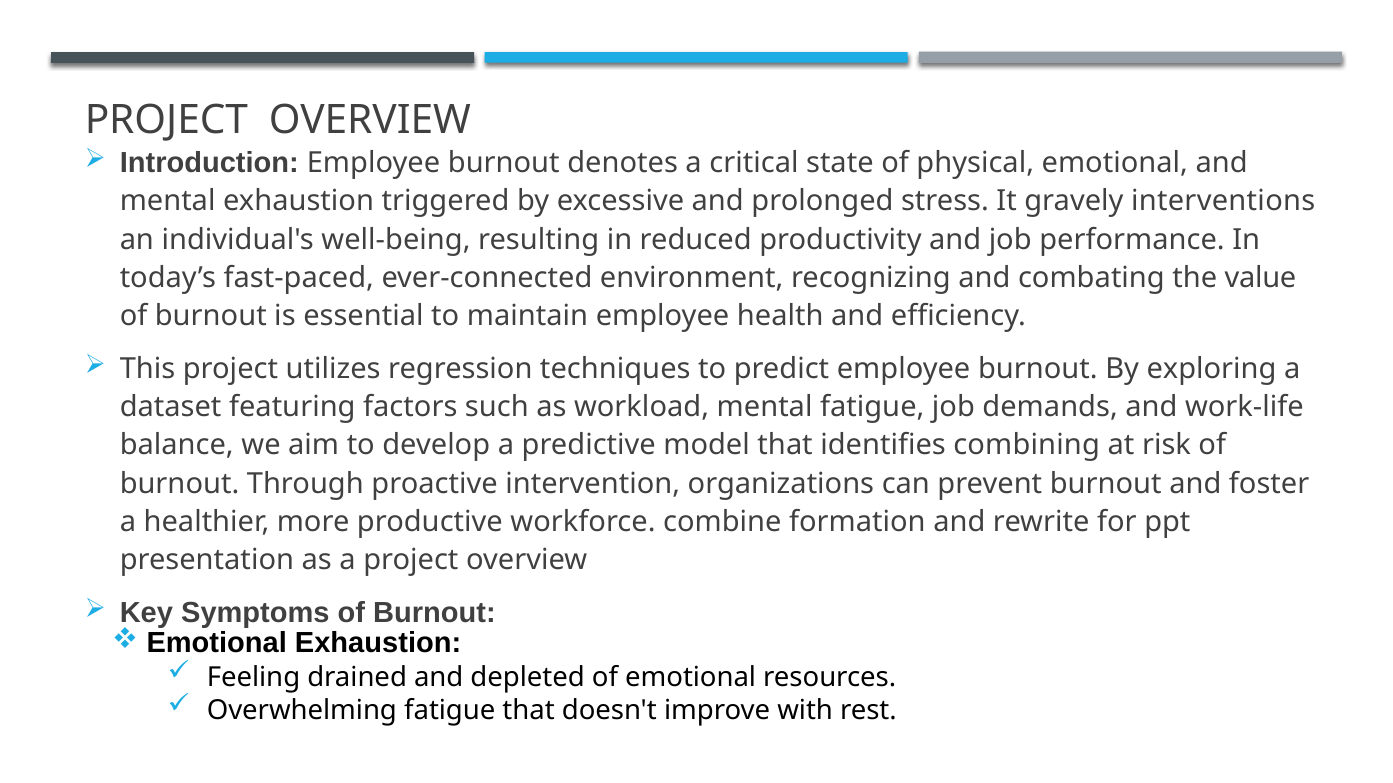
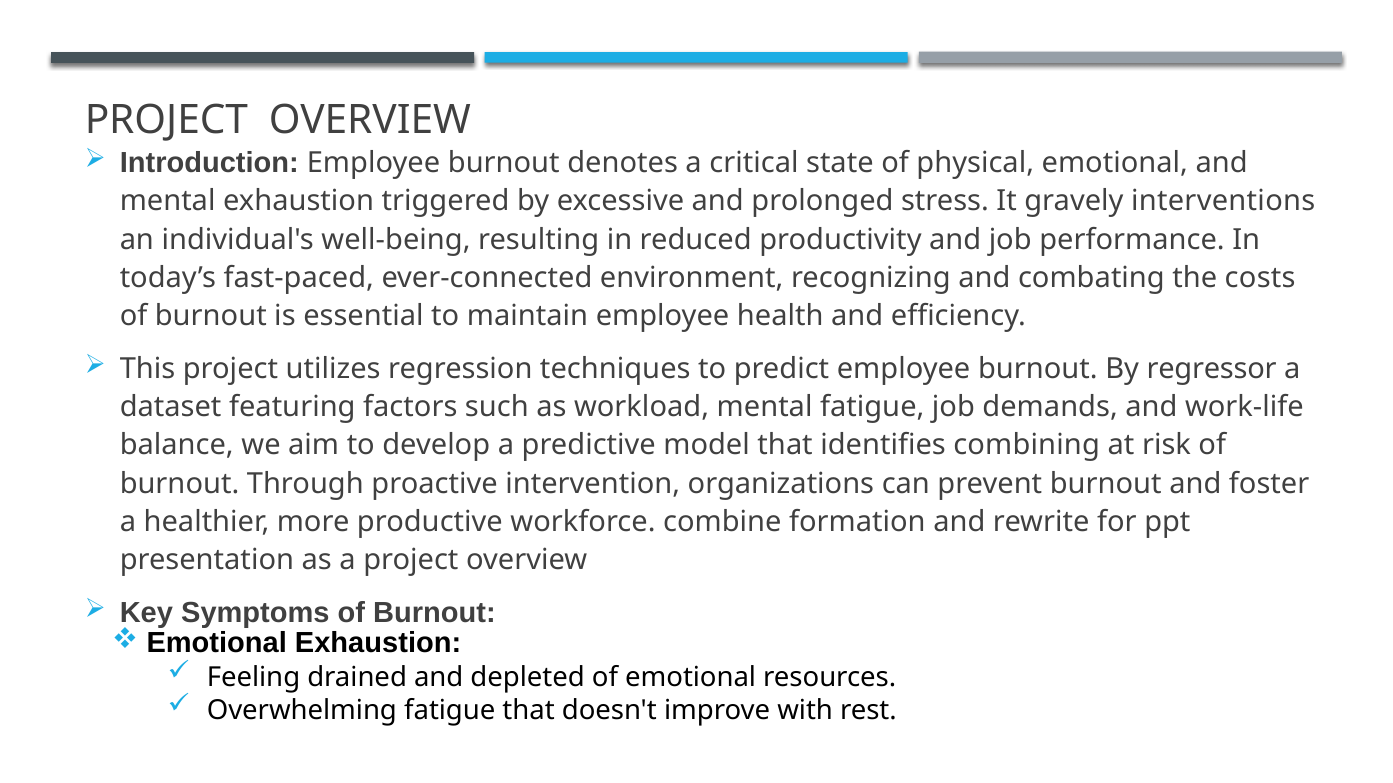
value: value -> costs (1260, 278)
exploring: exploring -> regressor (1212, 369)
